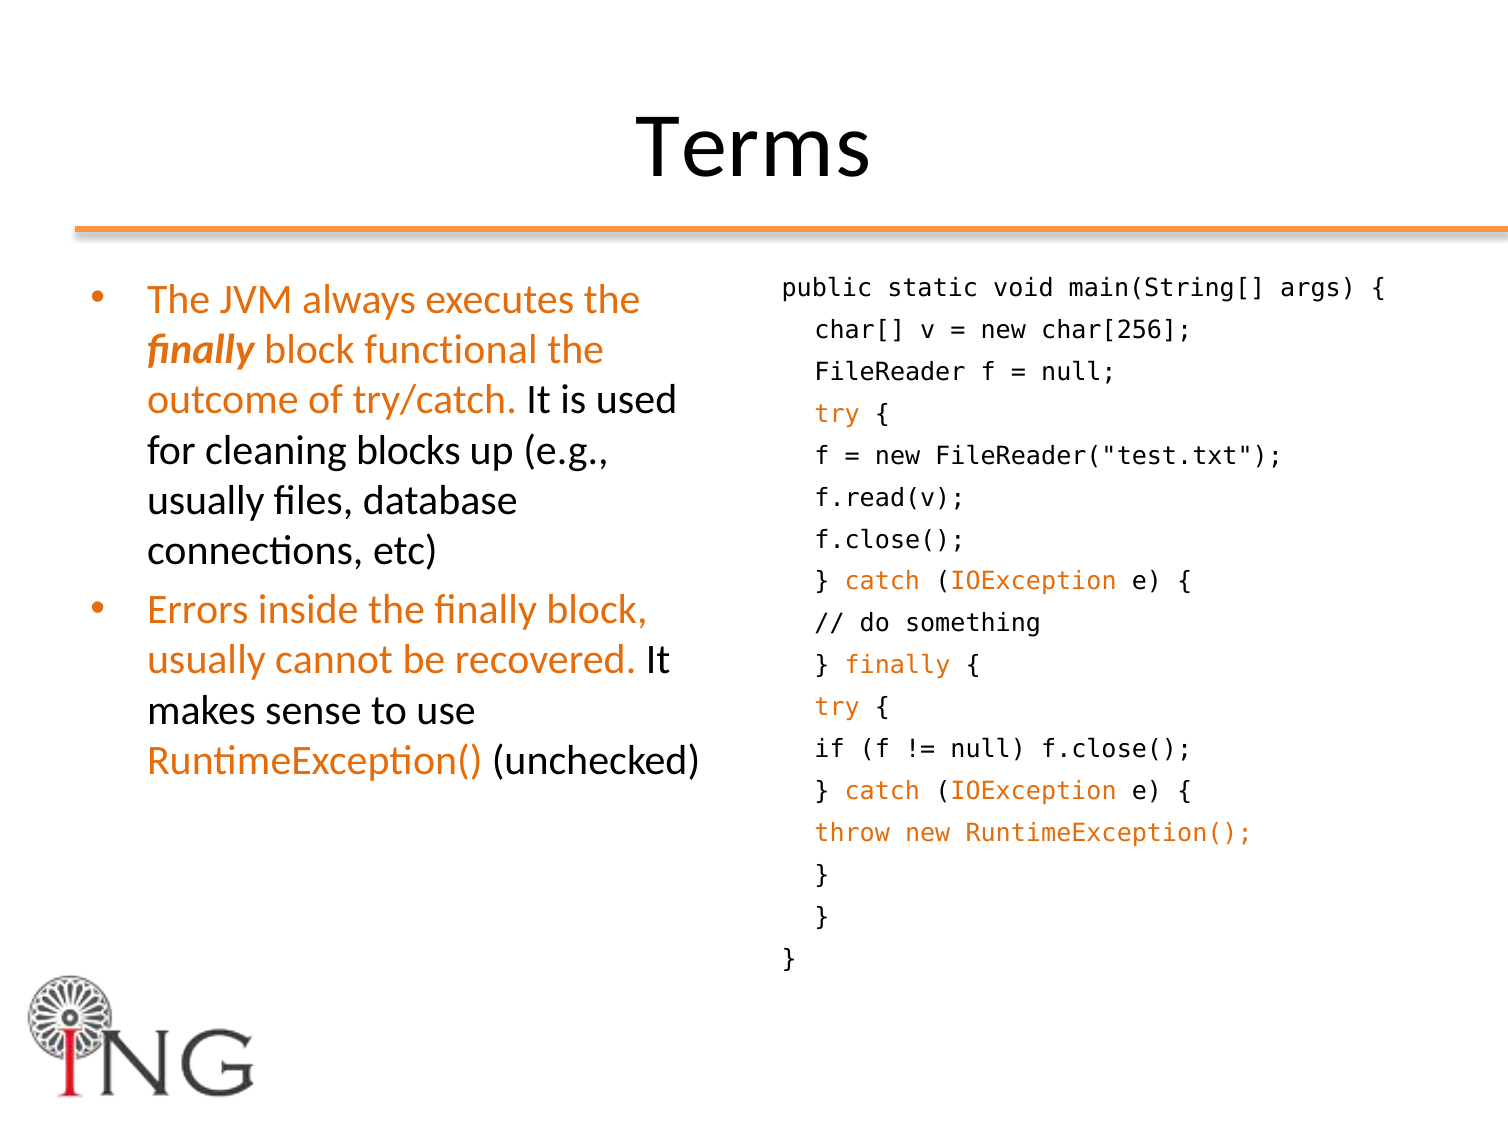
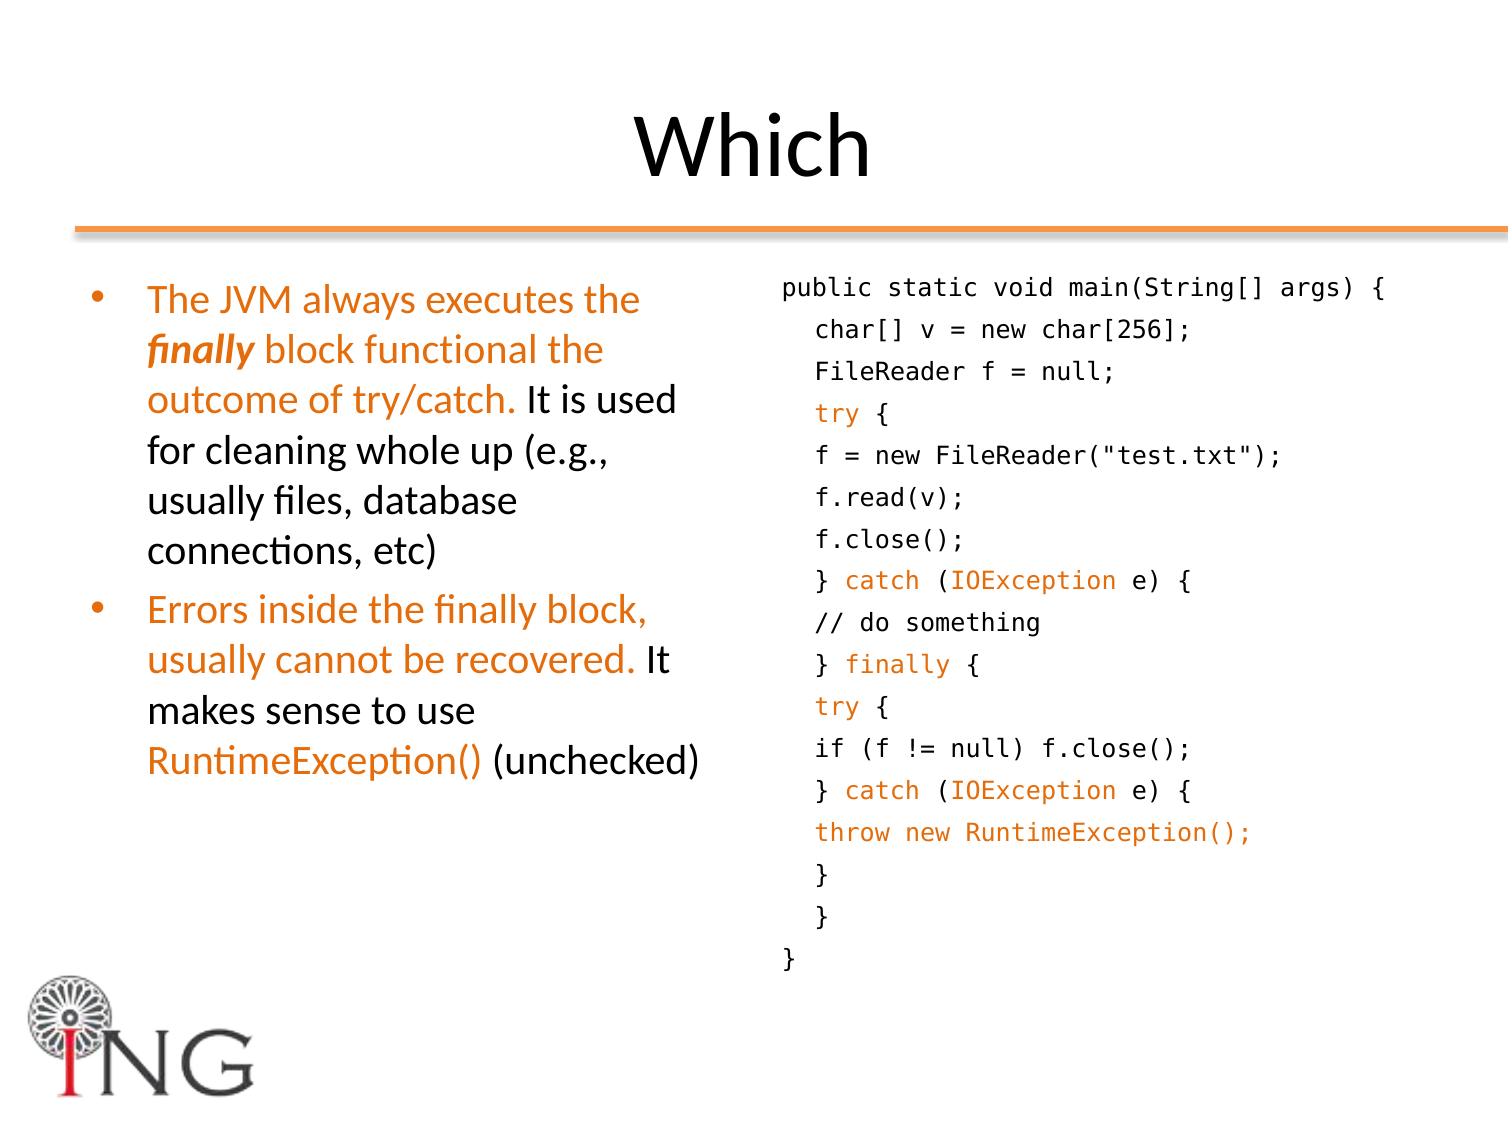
Terms: Terms -> Which (754, 146)
blocks: blocks -> whole (408, 450)
